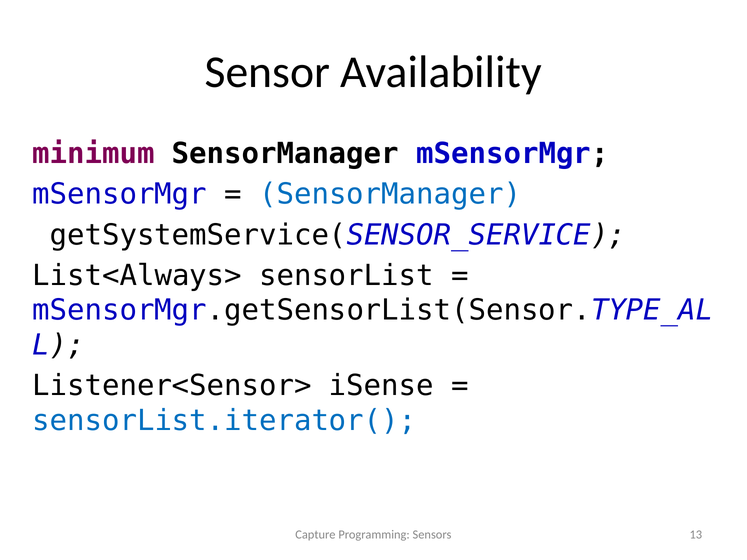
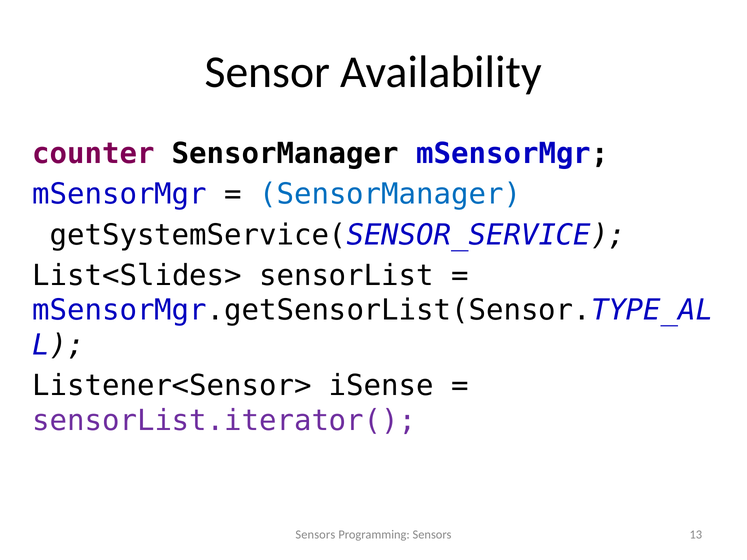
minimum: minimum -> counter (93, 154)
List<Always>: List<Always> -> List<Slides> (137, 276)
sensorList.iterator( colour: blue -> purple (224, 421)
Capture: Capture -> Sensors (315, 535)
